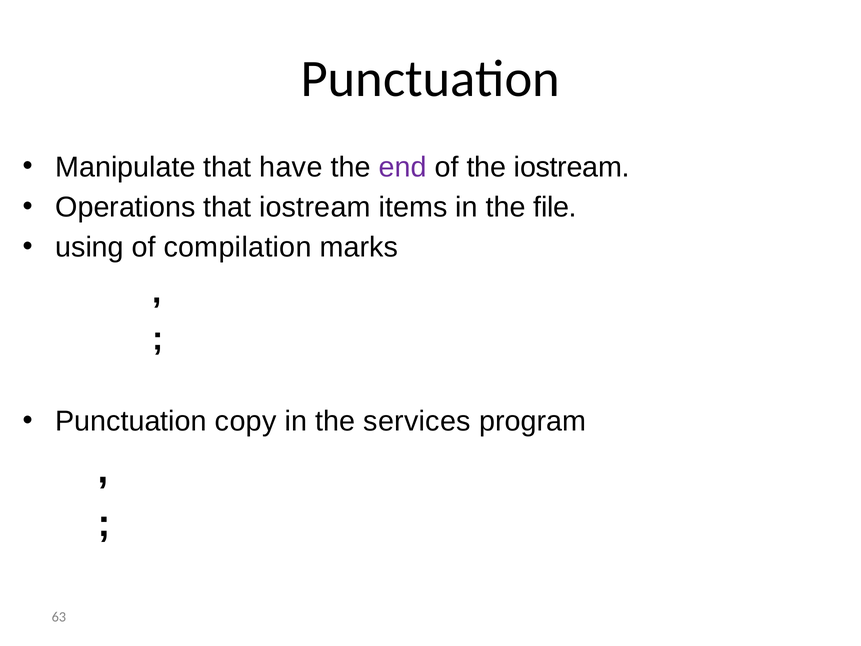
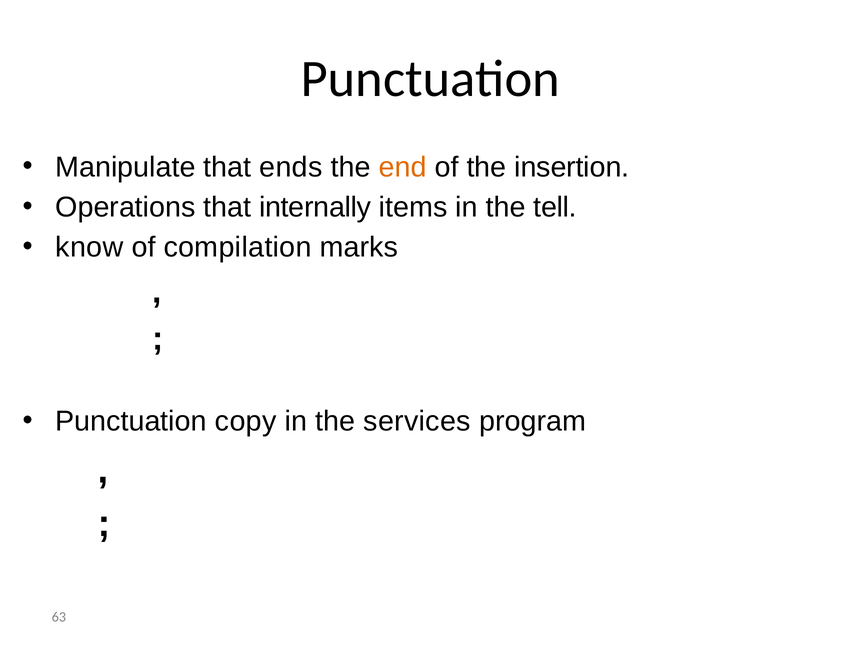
have: have -> ends (291, 167)
end colour: purple -> orange (403, 167)
the iostream: iostream -> insertion (572, 167)
that iostream: iostream -> internally (315, 207)
file: file -> tell (555, 207)
using: using -> know (89, 247)
